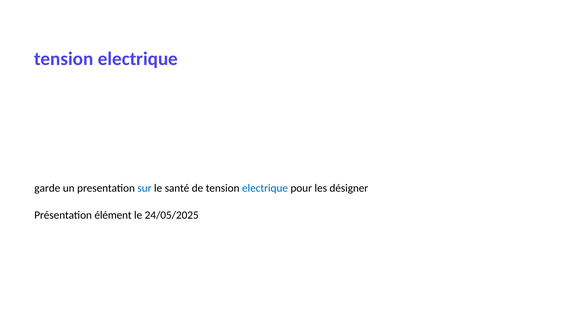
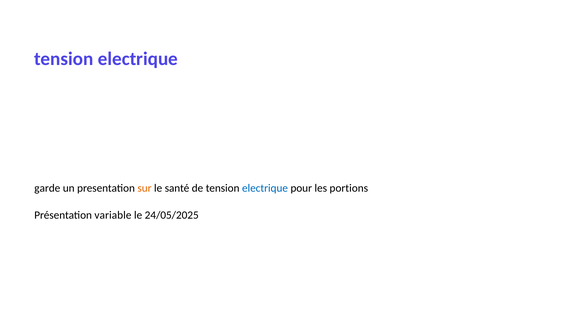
sur colour: blue -> orange (144, 188)
désigner: désigner -> portions (349, 188)
élément: élément -> variable (113, 215)
